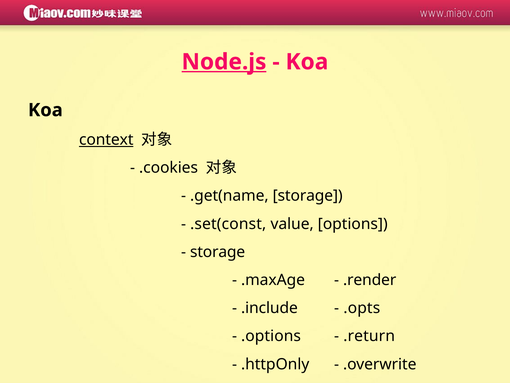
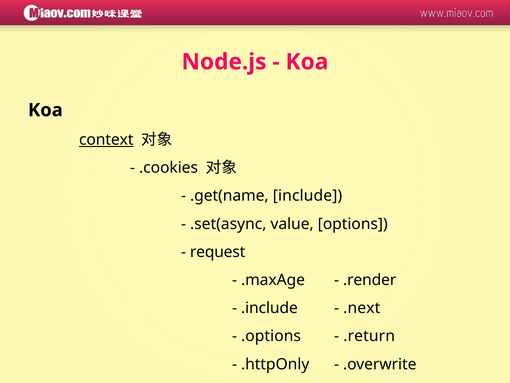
Node.js underline: present -> none (224, 62)
.get(name storage: storage -> include (308, 196)
.set(const: .set(const -> .set(async (228, 224)
storage: storage -> request (218, 252)
.opts: .opts -> .next (362, 308)
